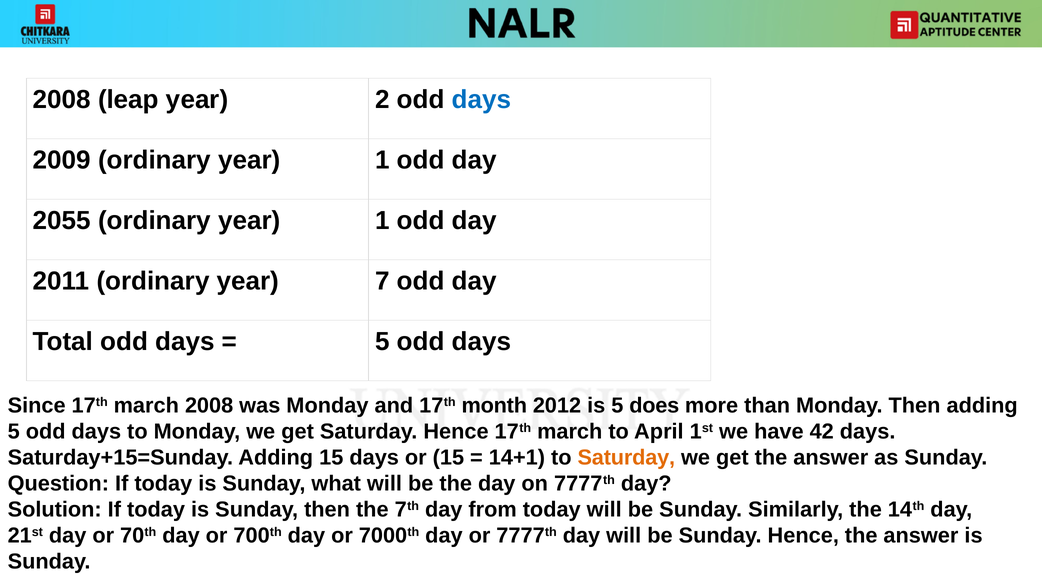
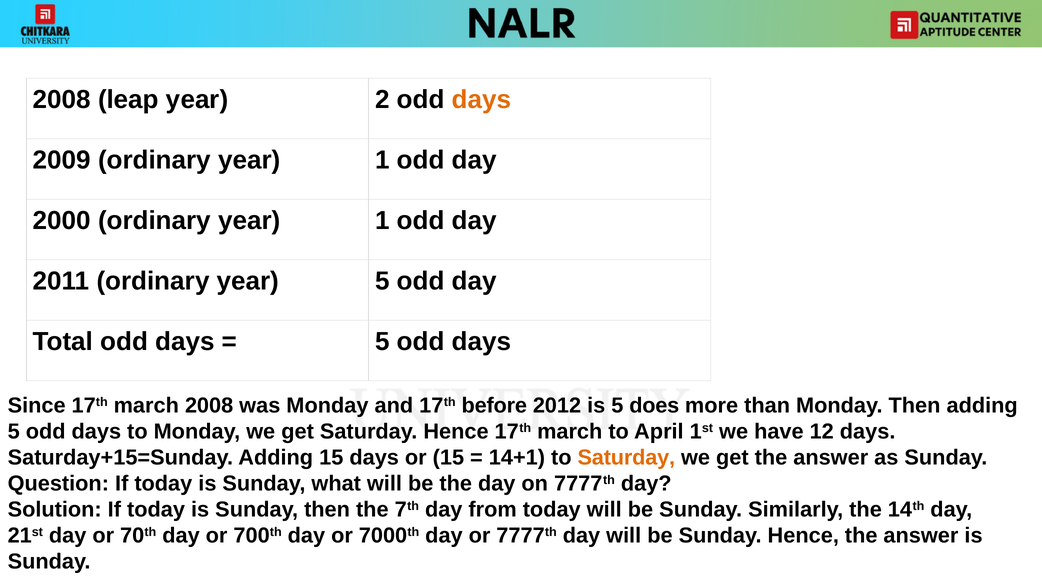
days colour: blue -> orange (481, 100)
2055: 2055 -> 2000 (62, 221)
year 7: 7 -> 5 (382, 281)
month: month -> before (494, 406)
42: 42 -> 12 (822, 432)
